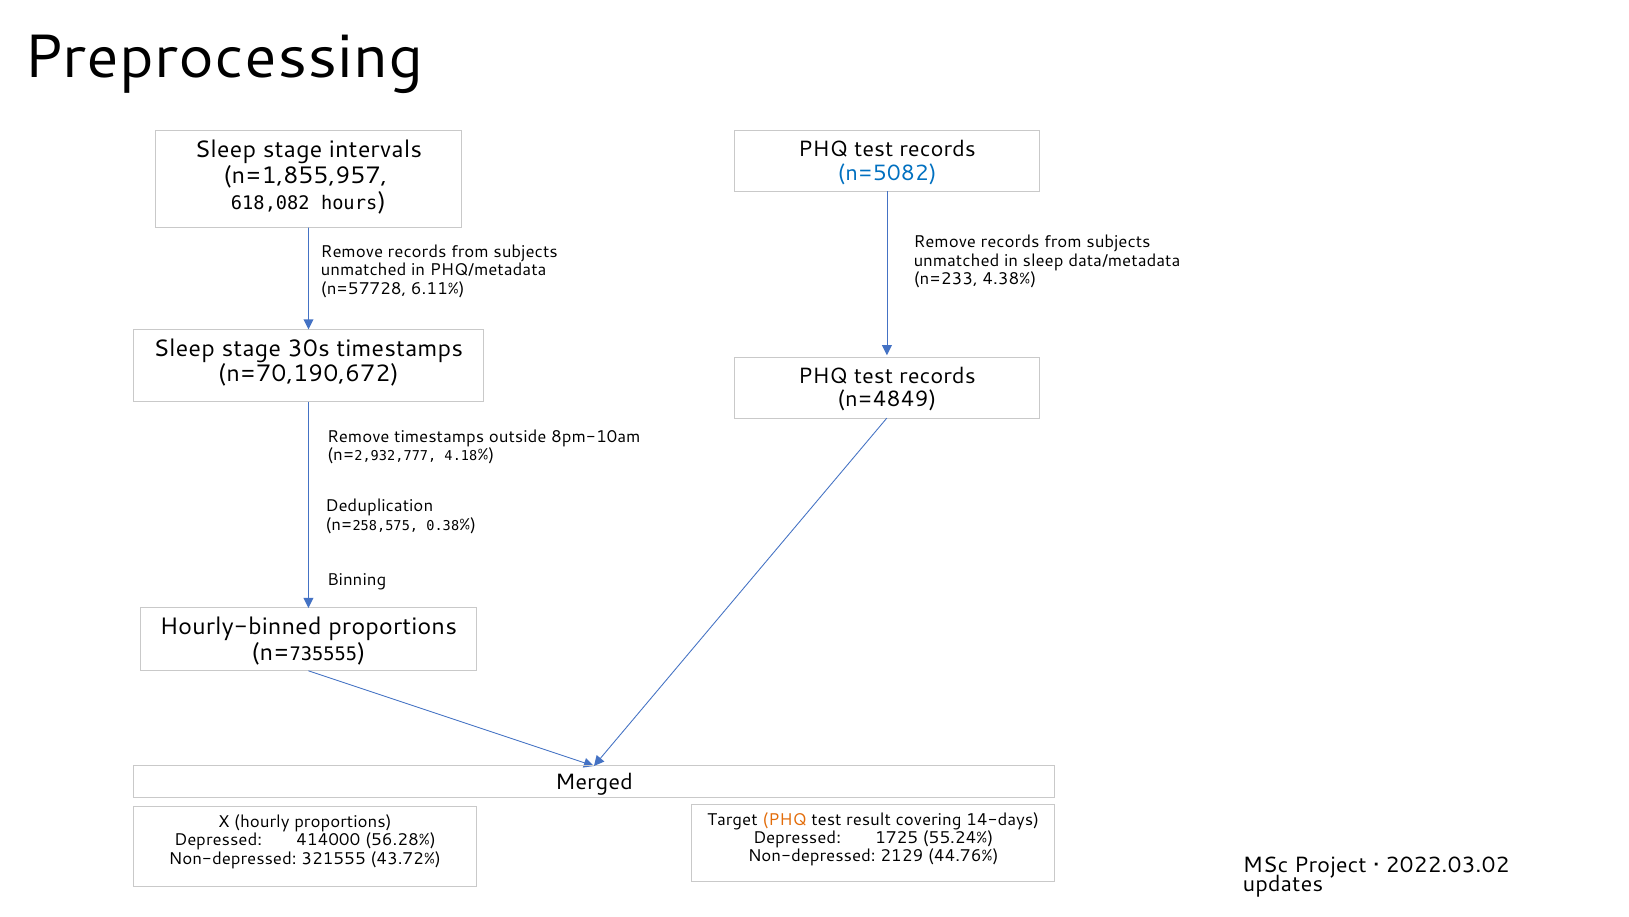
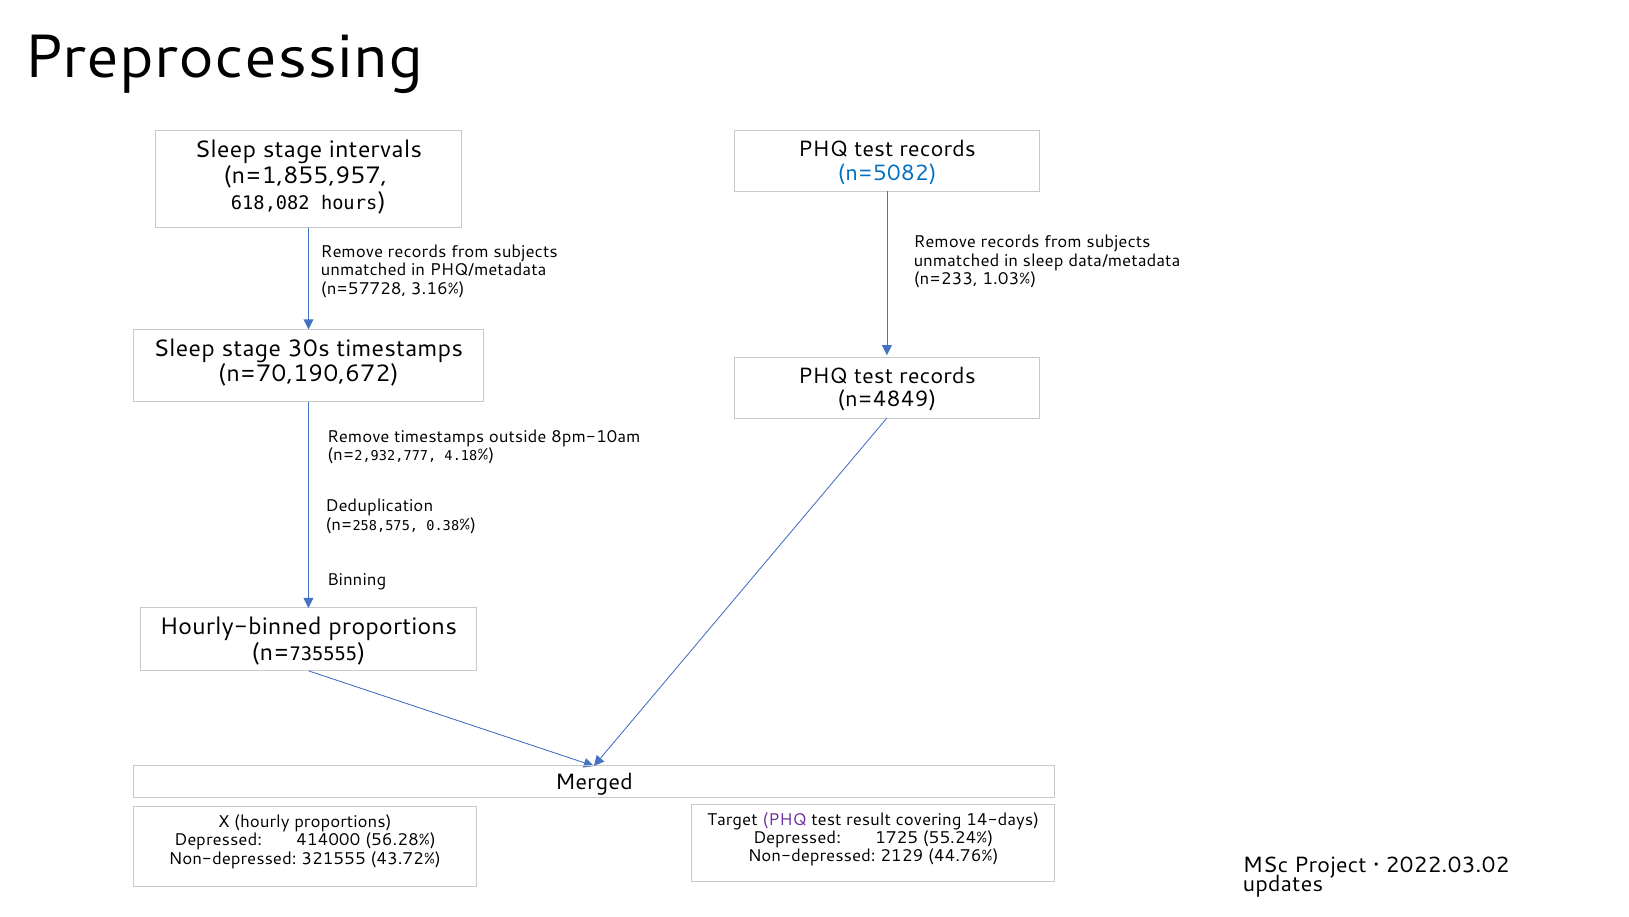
4.38%: 4.38% -> 1.03% (1009, 278)
6.11%: 6.11% -> 3.16% (438, 288)
PHQ colour: orange -> purple (785, 819)
